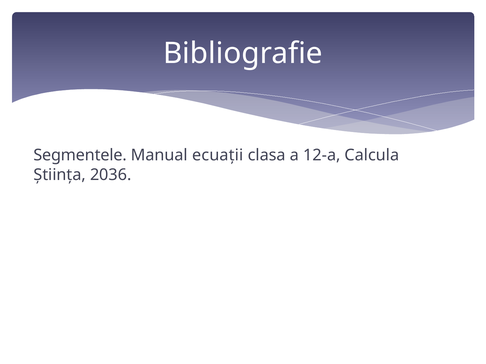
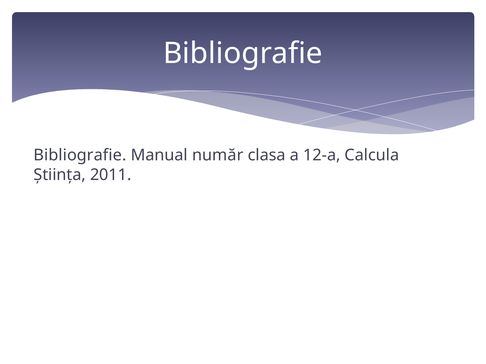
Segmentele: Segmentele -> Bibliografie (80, 155)
ecuații: ecuații -> număr (218, 155)
2036: 2036 -> 2011 (111, 175)
